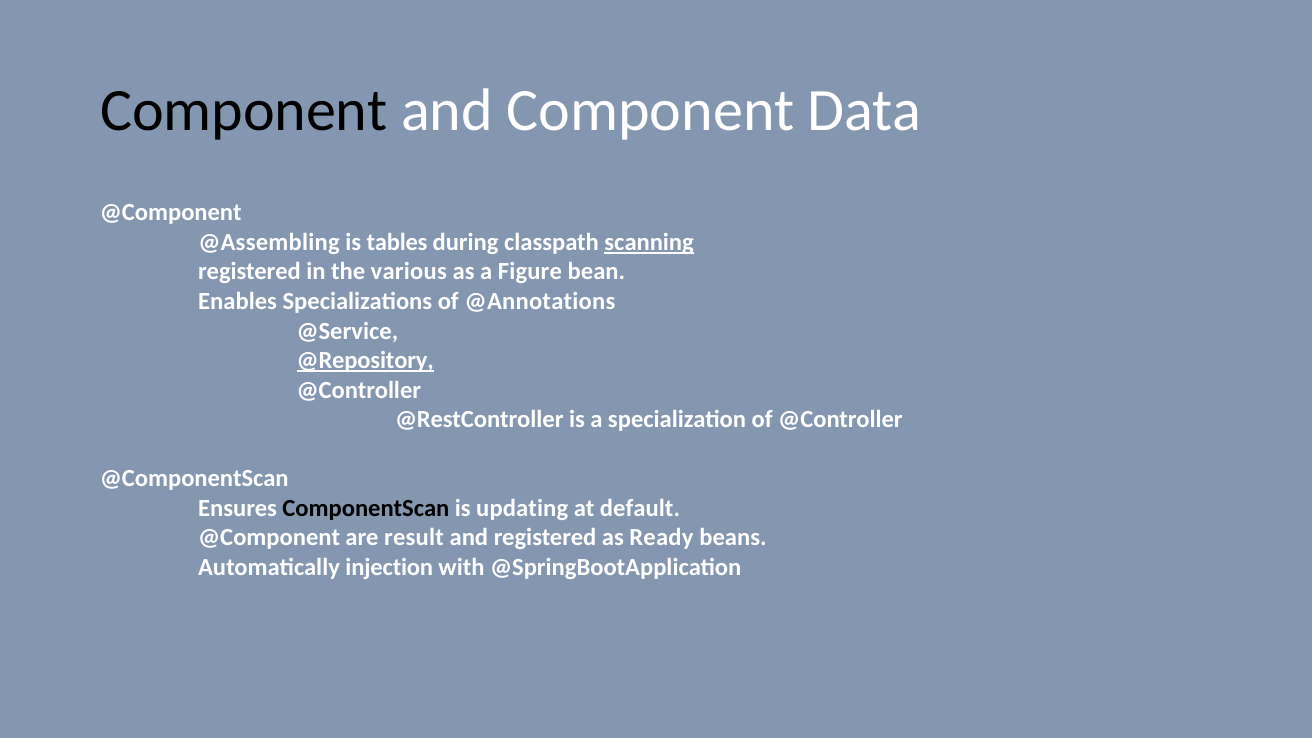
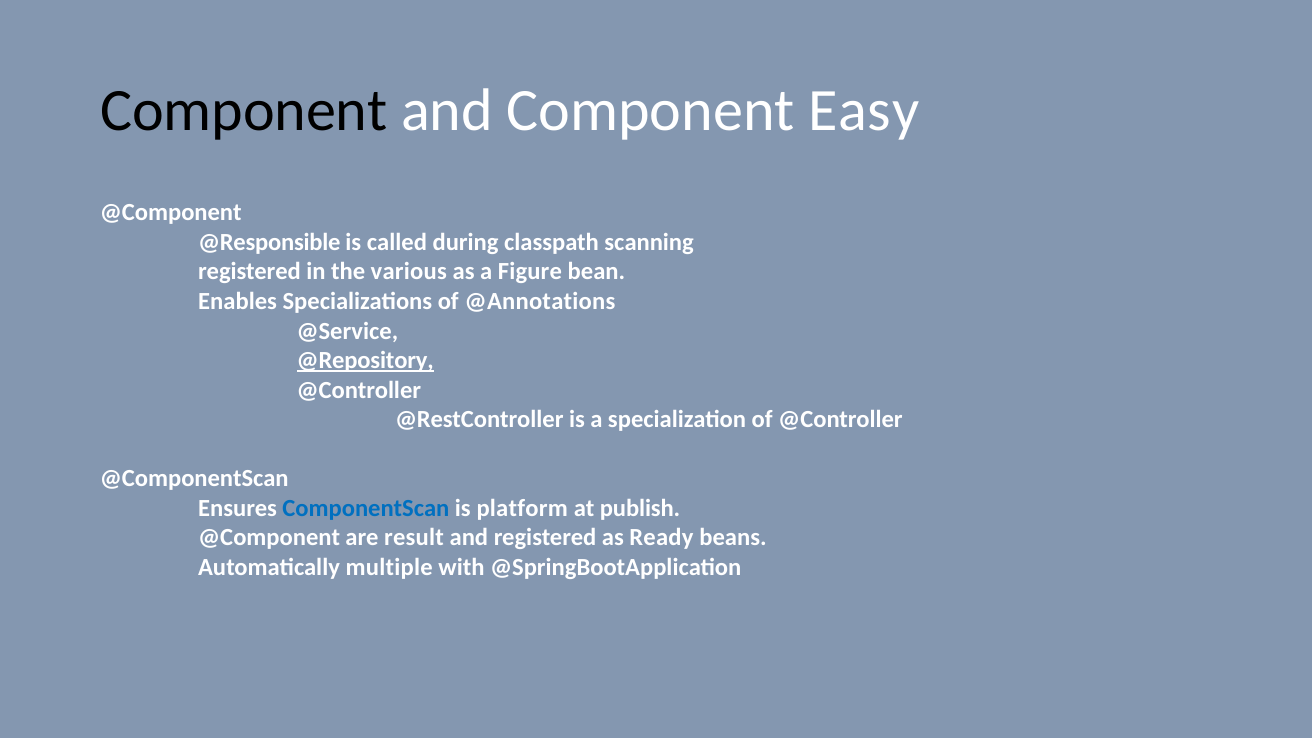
Data: Data -> Easy (864, 110)
@Assembling: @Assembling -> @Responsible (269, 242)
tables: tables -> called (397, 242)
scanning underline: present -> none (649, 242)
ComponentScan colour: black -> blue (366, 508)
updating: updating -> platform (522, 508)
default: default -> publish (640, 508)
injection: injection -> multiple (389, 567)
